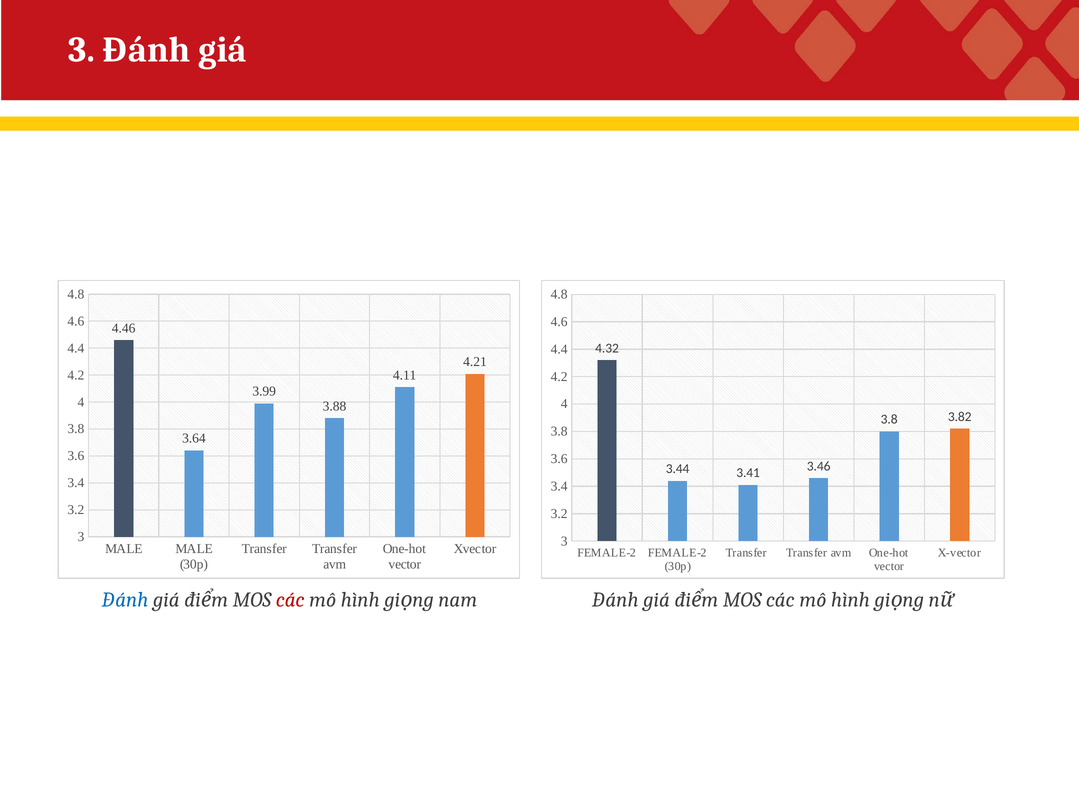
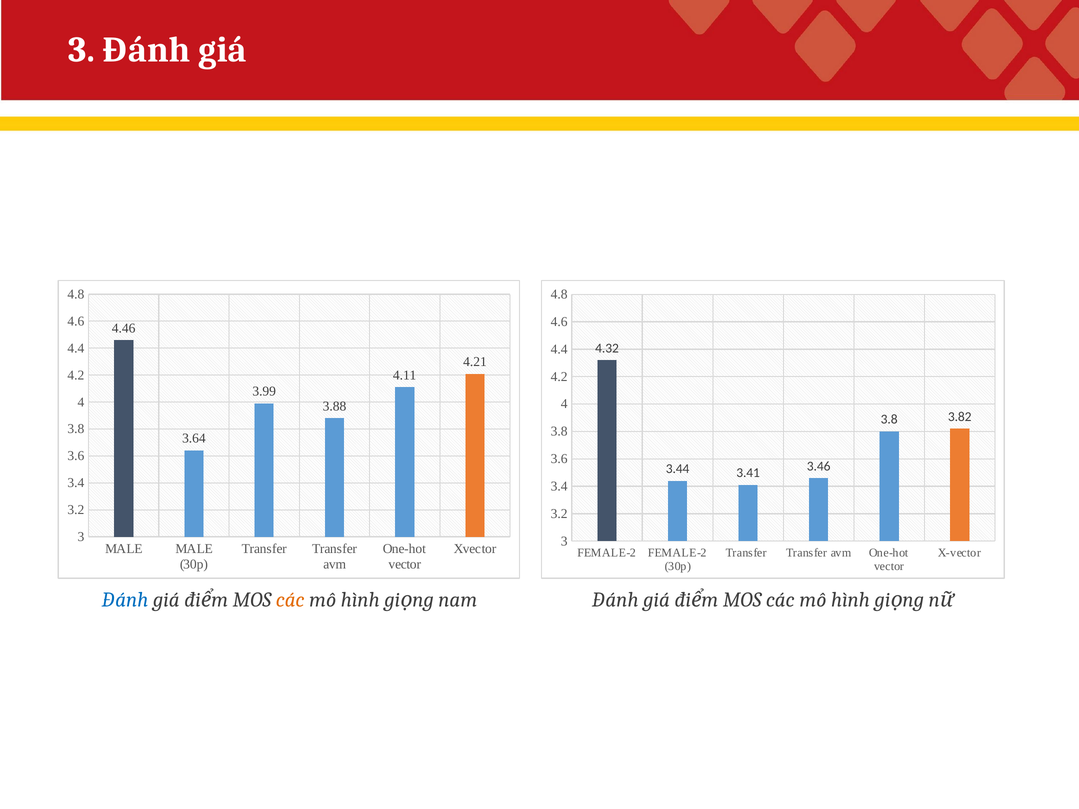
các colour: red -> orange (290, 600)
